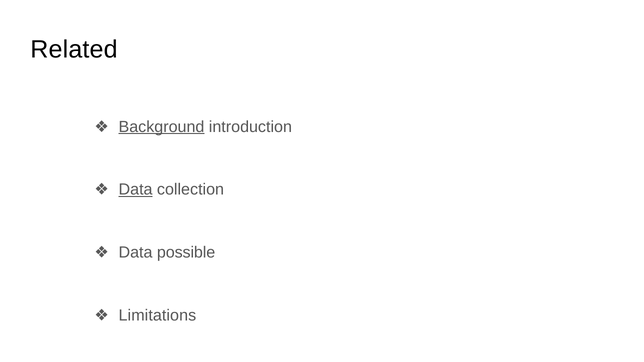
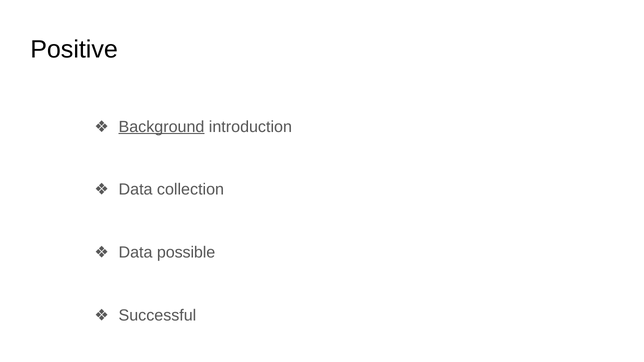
Related: Related -> Positive (74, 49)
Data underline: present -> none (136, 190)
Limitations: Limitations -> Successful (157, 316)
